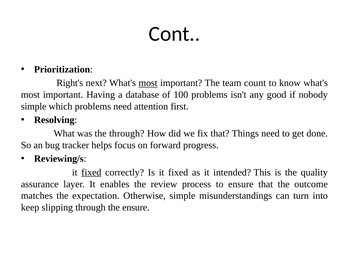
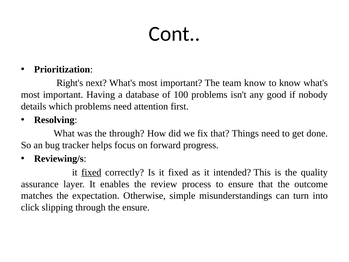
most underline: present -> none (148, 83)
team count: count -> know (255, 83)
simple: simple -> details (34, 106)
keep: keep -> click (30, 207)
